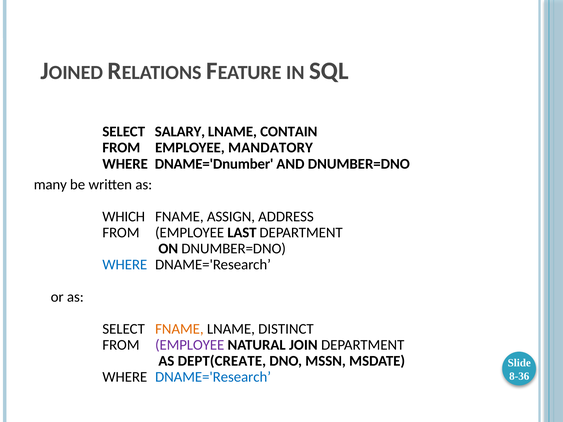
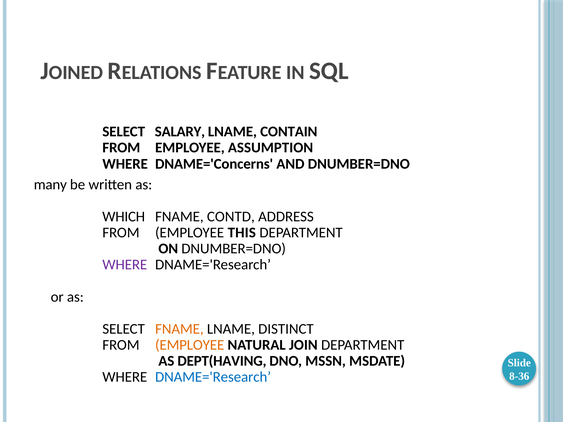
MANDATORY: MANDATORY -> ASSUMPTION (271, 148)
DNAME='Dnumber: DNAME='Dnumber -> DNAME='Concerns (214, 164)
ASSIGN: ASSIGN -> CONTD (231, 217)
LAST: LAST -> THIS (242, 233)
WHERE colour: blue -> purple (125, 265)
EMPLOYEE colour: purple -> orange (190, 345)
DEPT(CREATE: DEPT(CREATE -> DEPT(HAVING (222, 361)
